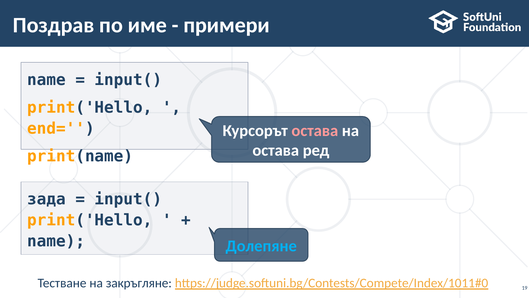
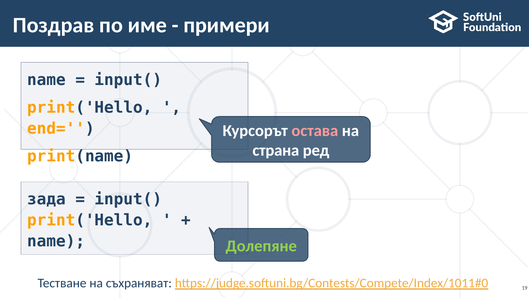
остава: остава -> страна (276, 150)
Долепяне colour: light blue -> light green (261, 246)
закръгляне: закръгляне -> съхраняват (139, 283)
